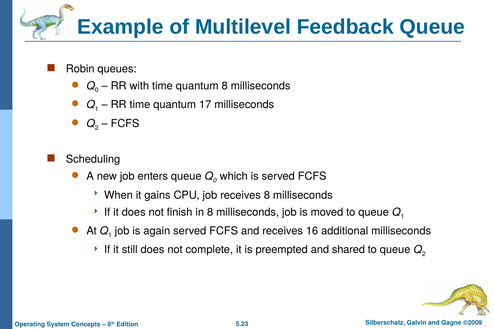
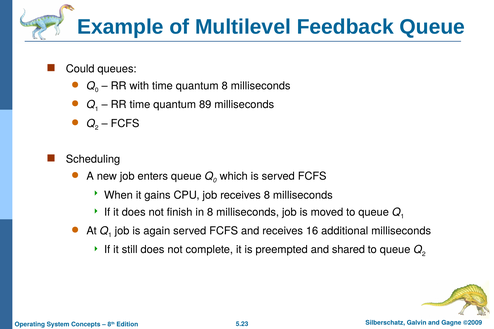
Robin: Robin -> Could (80, 69)
17: 17 -> 89 (205, 105)
